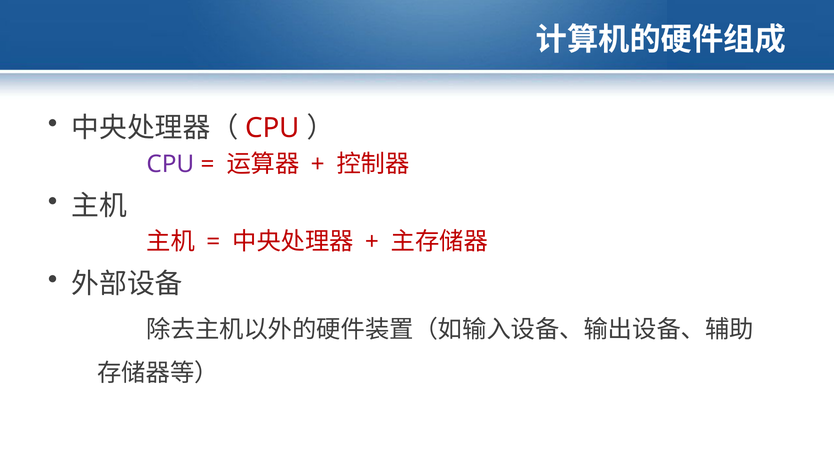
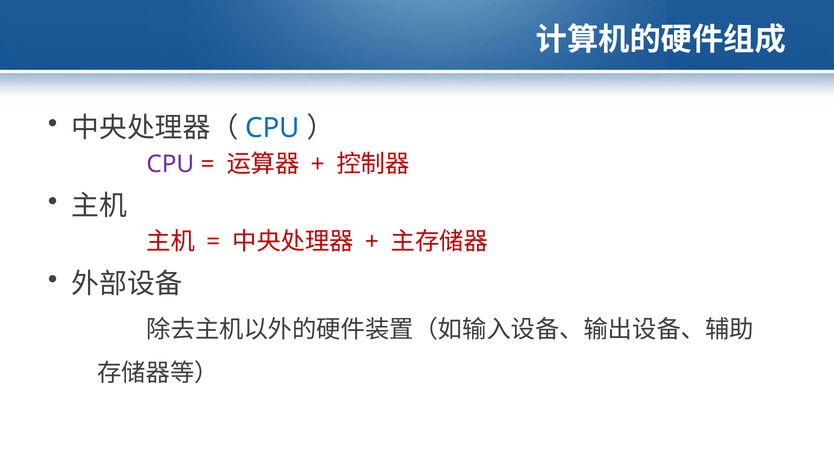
CPU colour: red -> blue (272, 128)
